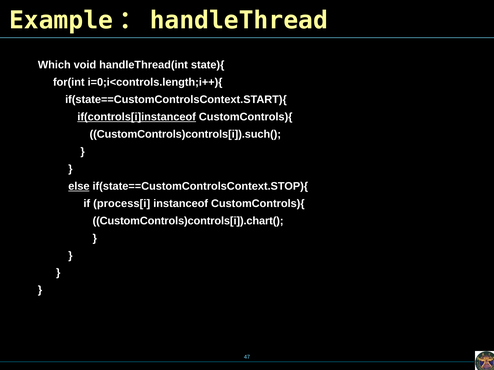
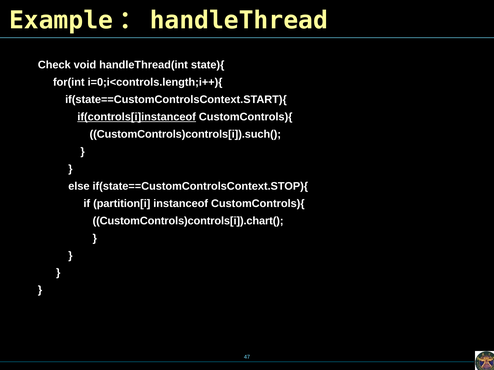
Which: Which -> Check (54, 65)
else underline: present -> none (79, 186)
process[i: process[i -> partition[i (122, 204)
